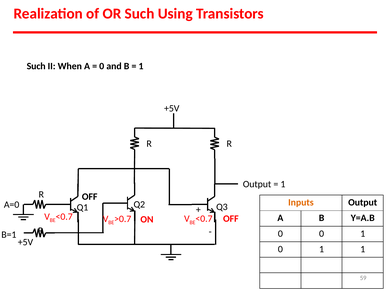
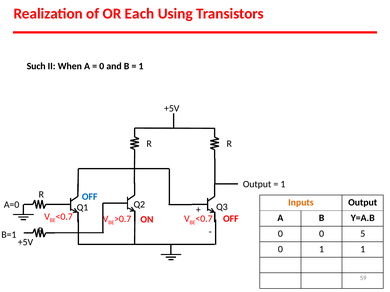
OR Such: Such -> Each (140, 14)
OFF colour: black -> blue (90, 197)
0 0 1: 1 -> 5 (363, 234)
